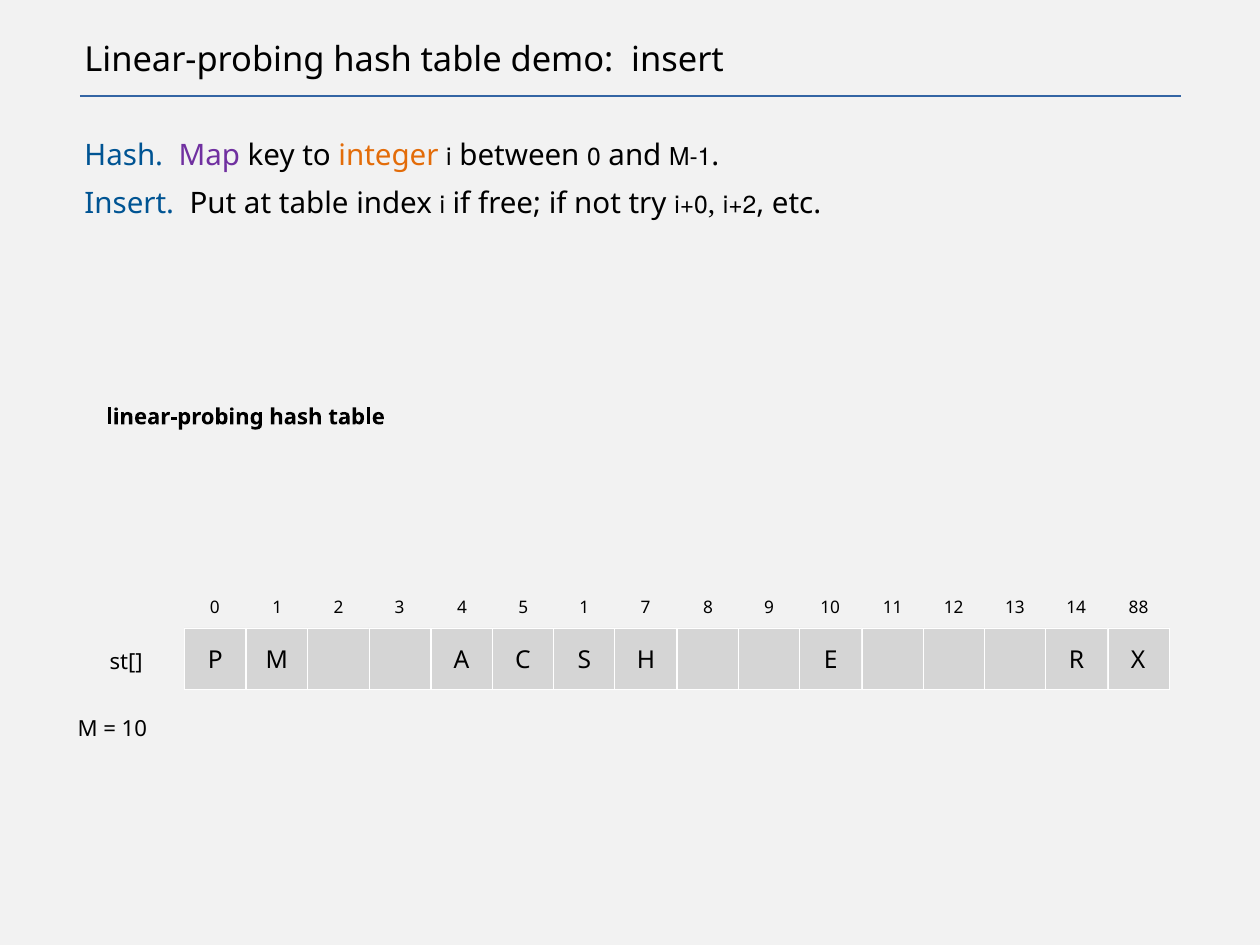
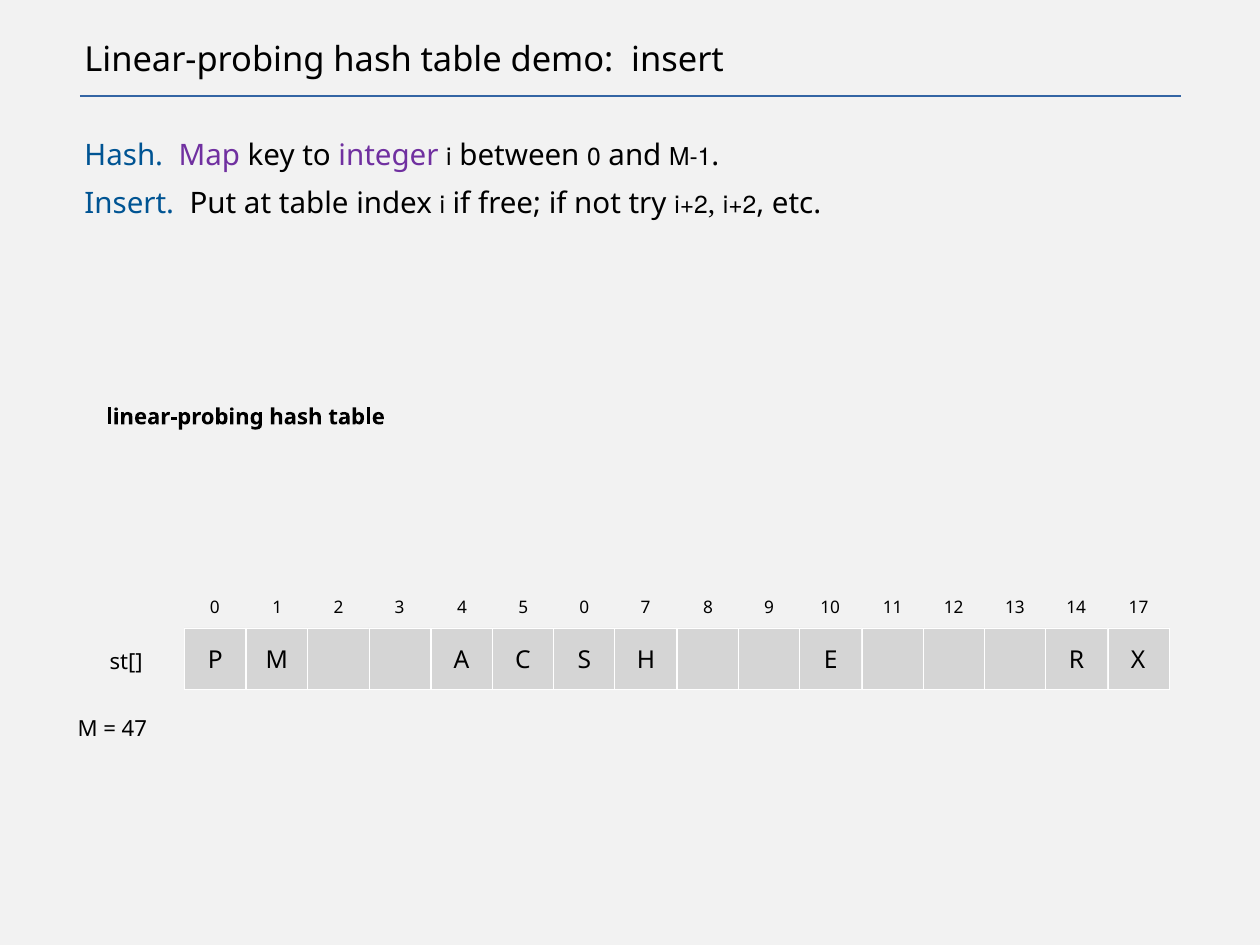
integer colour: orange -> purple (389, 155)
try i+0: i+0 -> i+2 (691, 205)
5 1: 1 -> 0 (584, 608)
88: 88 -> 17 (1139, 608)
10: 10 -> 47 (134, 729)
